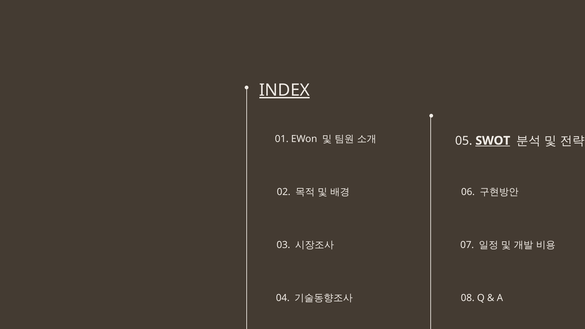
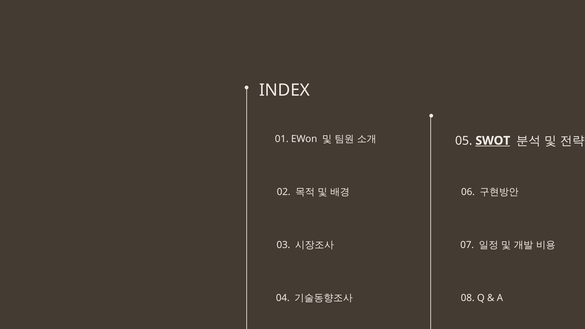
INDEX underline: present -> none (285, 90)
